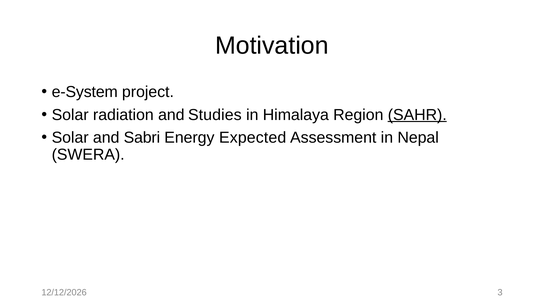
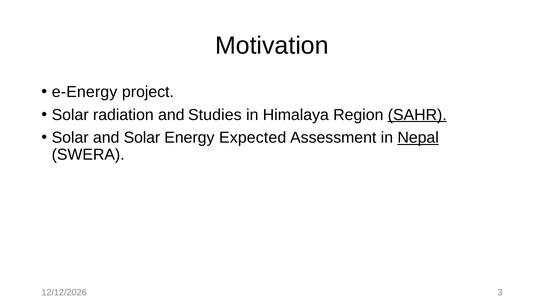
e-System: e-System -> e-Energy (85, 92)
and Sabri: Sabri -> Solar (142, 138)
Nepal underline: none -> present (418, 138)
